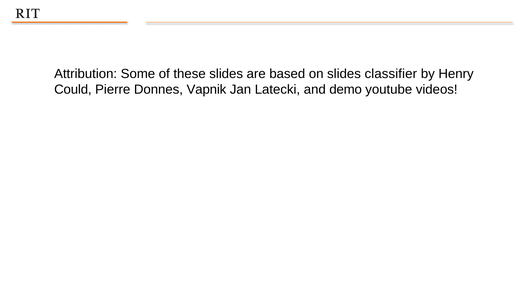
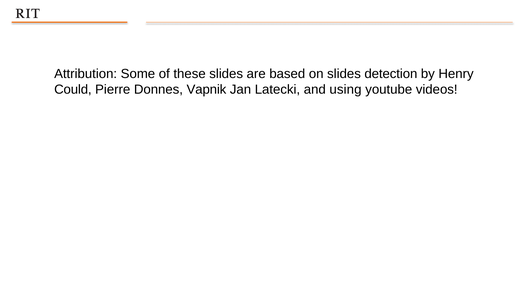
classifier: classifier -> detection (391, 74)
demo: demo -> using (345, 90)
